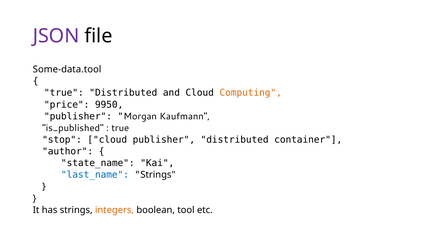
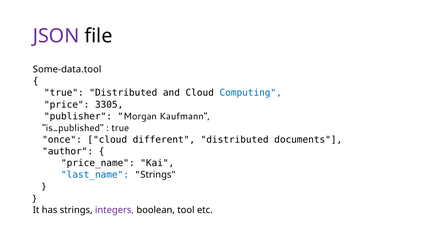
Computing colour: orange -> blue (251, 93)
9950: 9950 -> 3305 (109, 105)
stop: stop -> once (62, 140)
cloud publisher: publisher -> different (164, 140)
container: container -> documents (308, 140)
state_name: state_name -> price_name (98, 163)
integers colour: orange -> purple (115, 210)
